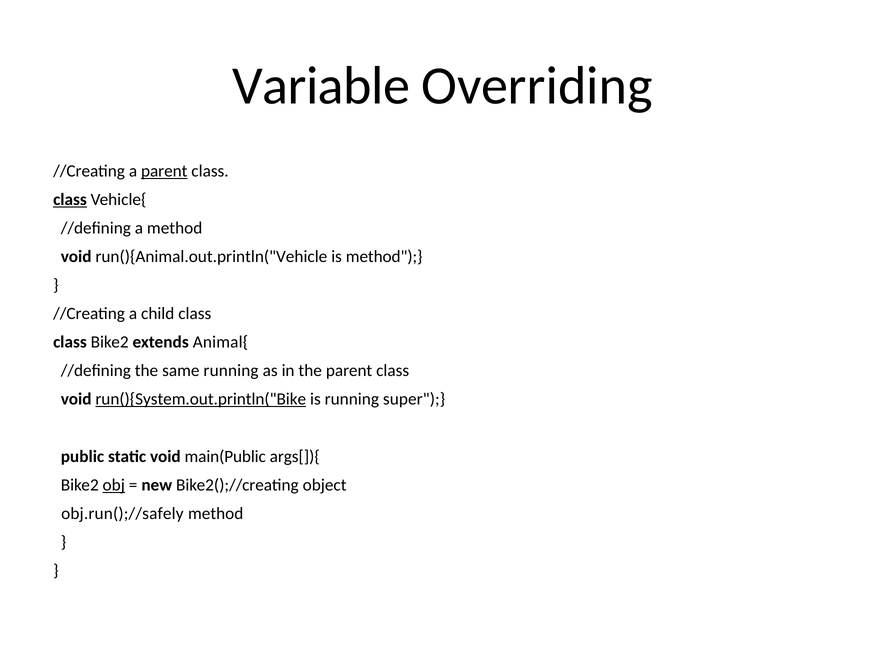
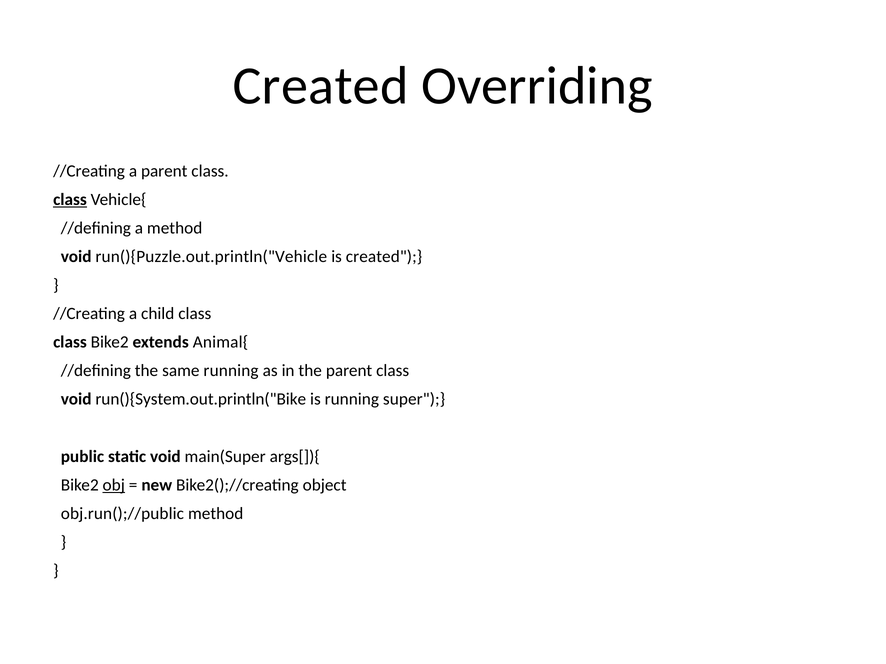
Variable: Variable -> Created (321, 86)
parent underline: present -> none (164, 171)
run(){Animal.out.println("Vehicle: run(){Animal.out.println("Vehicle -> run(){Puzzle.out.println("Vehicle (211, 257)
is method: method -> created (384, 257)
run(){System.out.println("Bike underline: present -> none (201, 400)
main(Public: main(Public -> main(Super (225, 457)
obj.run();//safely: obj.run();//safely -> obj.run();//public (122, 514)
